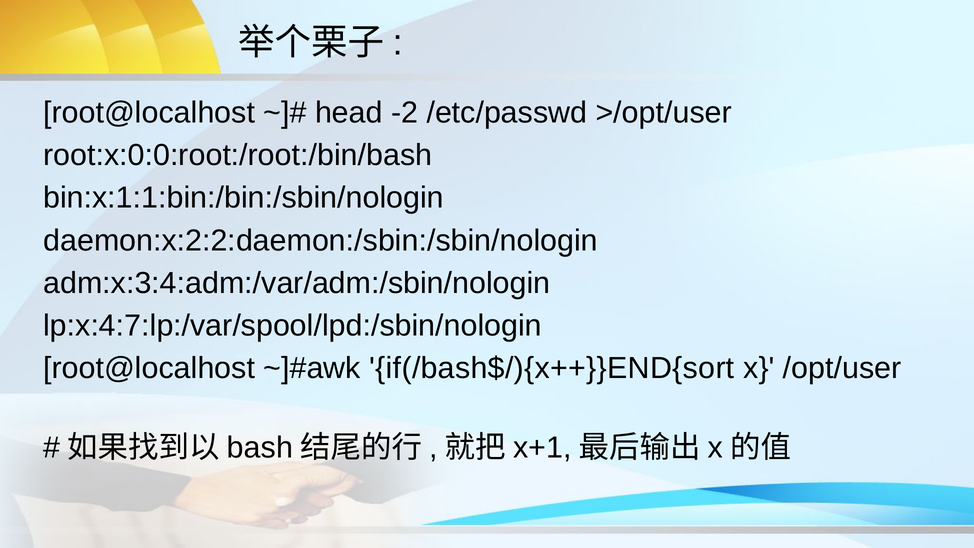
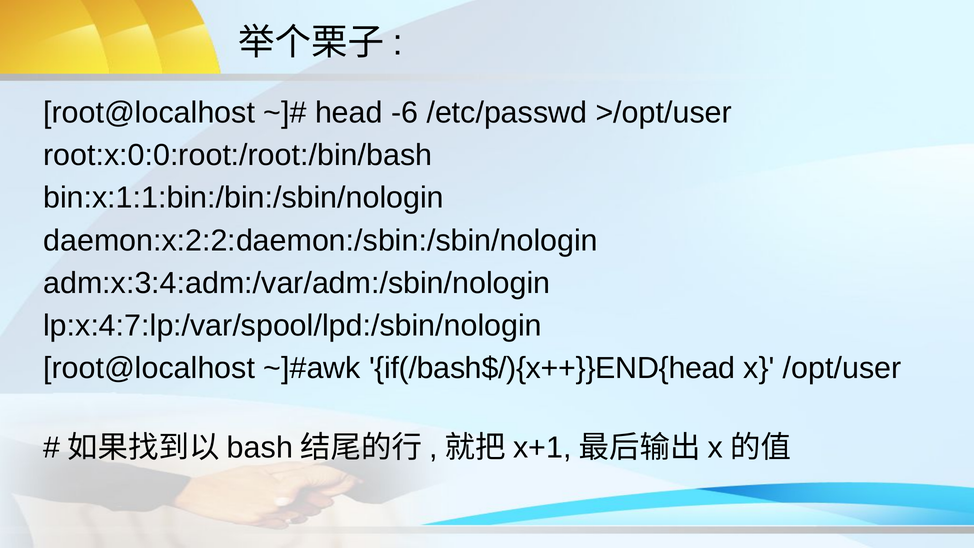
-2: -2 -> -6 (405, 113)
if(/bash$/){x++}}END{sort: if(/bash$/){x++}}END{sort -> if(/bash$/){x++}}END{head (552, 368)
